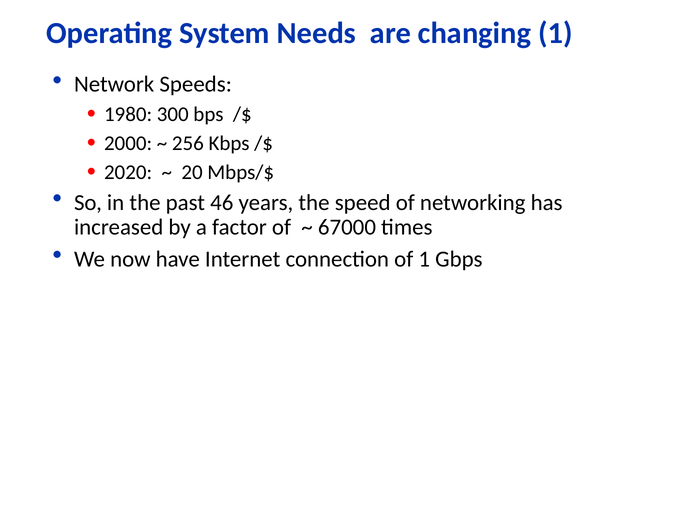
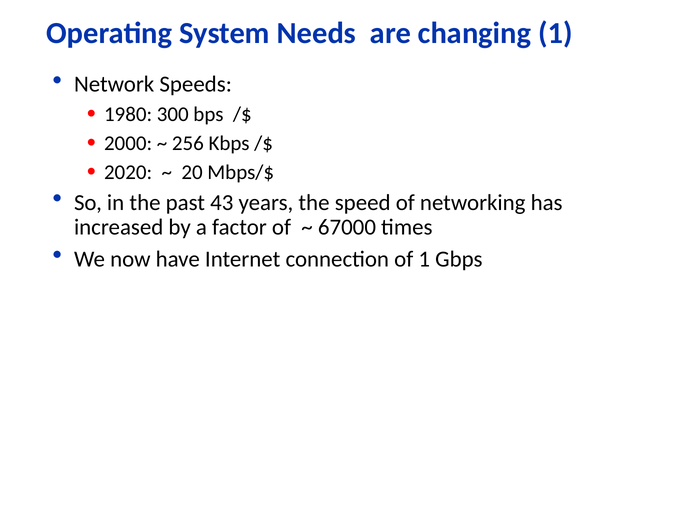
46: 46 -> 43 (222, 203)
